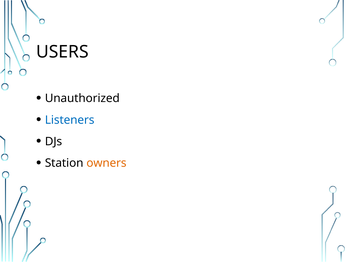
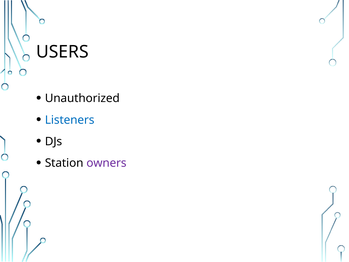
owners colour: orange -> purple (106, 163)
